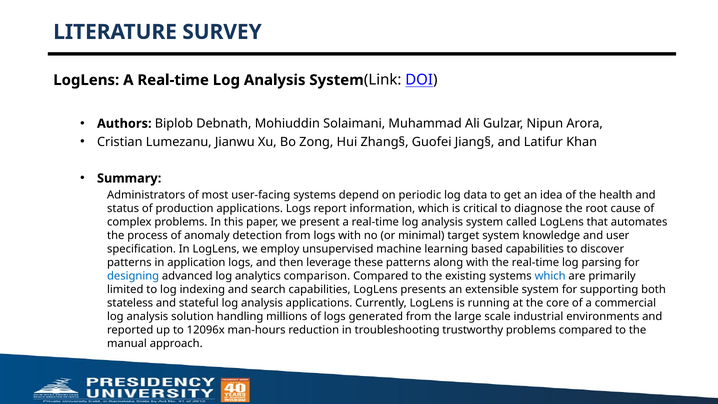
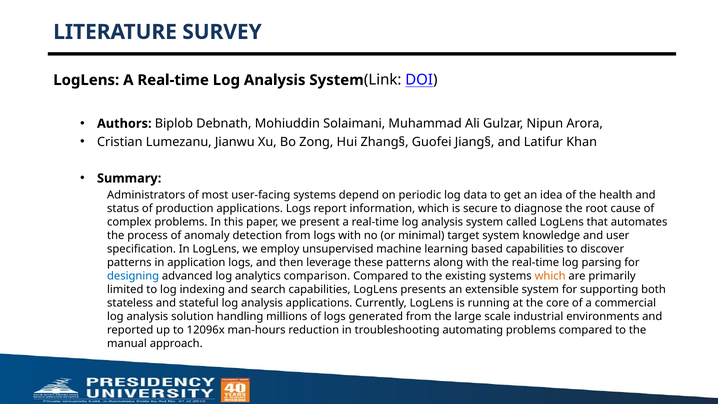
critical: critical -> secure (480, 209)
which colour: blue -> orange (550, 276)
trustworthy: trustworthy -> automating (473, 330)
